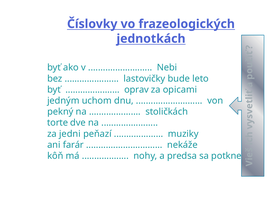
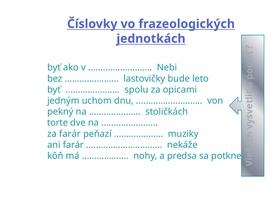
oprav: oprav -> spolu (136, 90)
za jedni: jedni -> farár (70, 134)
